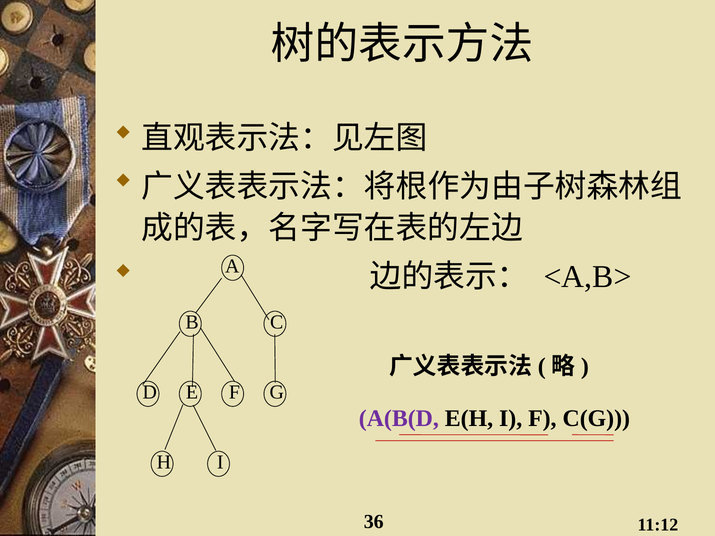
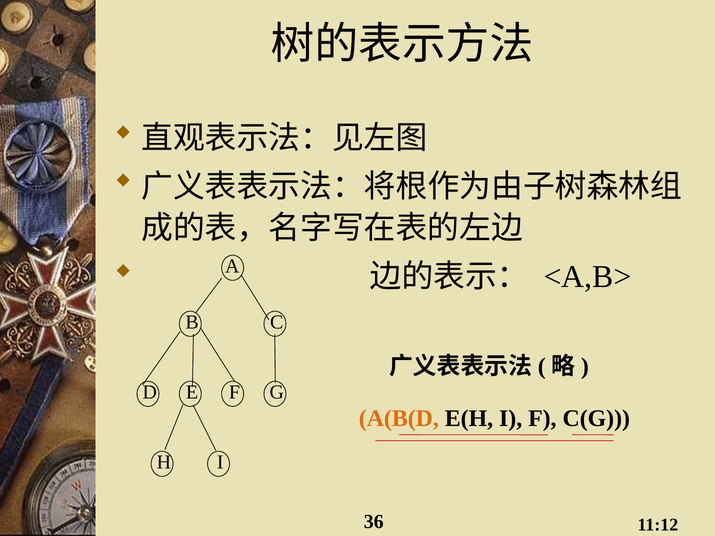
A(B(D colour: purple -> orange (399, 419)
